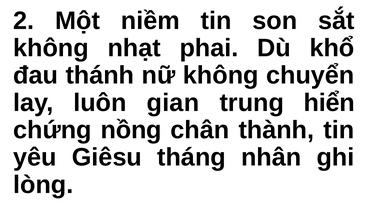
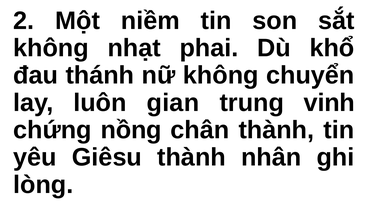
hiển: hiển -> vinh (329, 102)
Giêsu tháng: tháng -> thành (191, 157)
